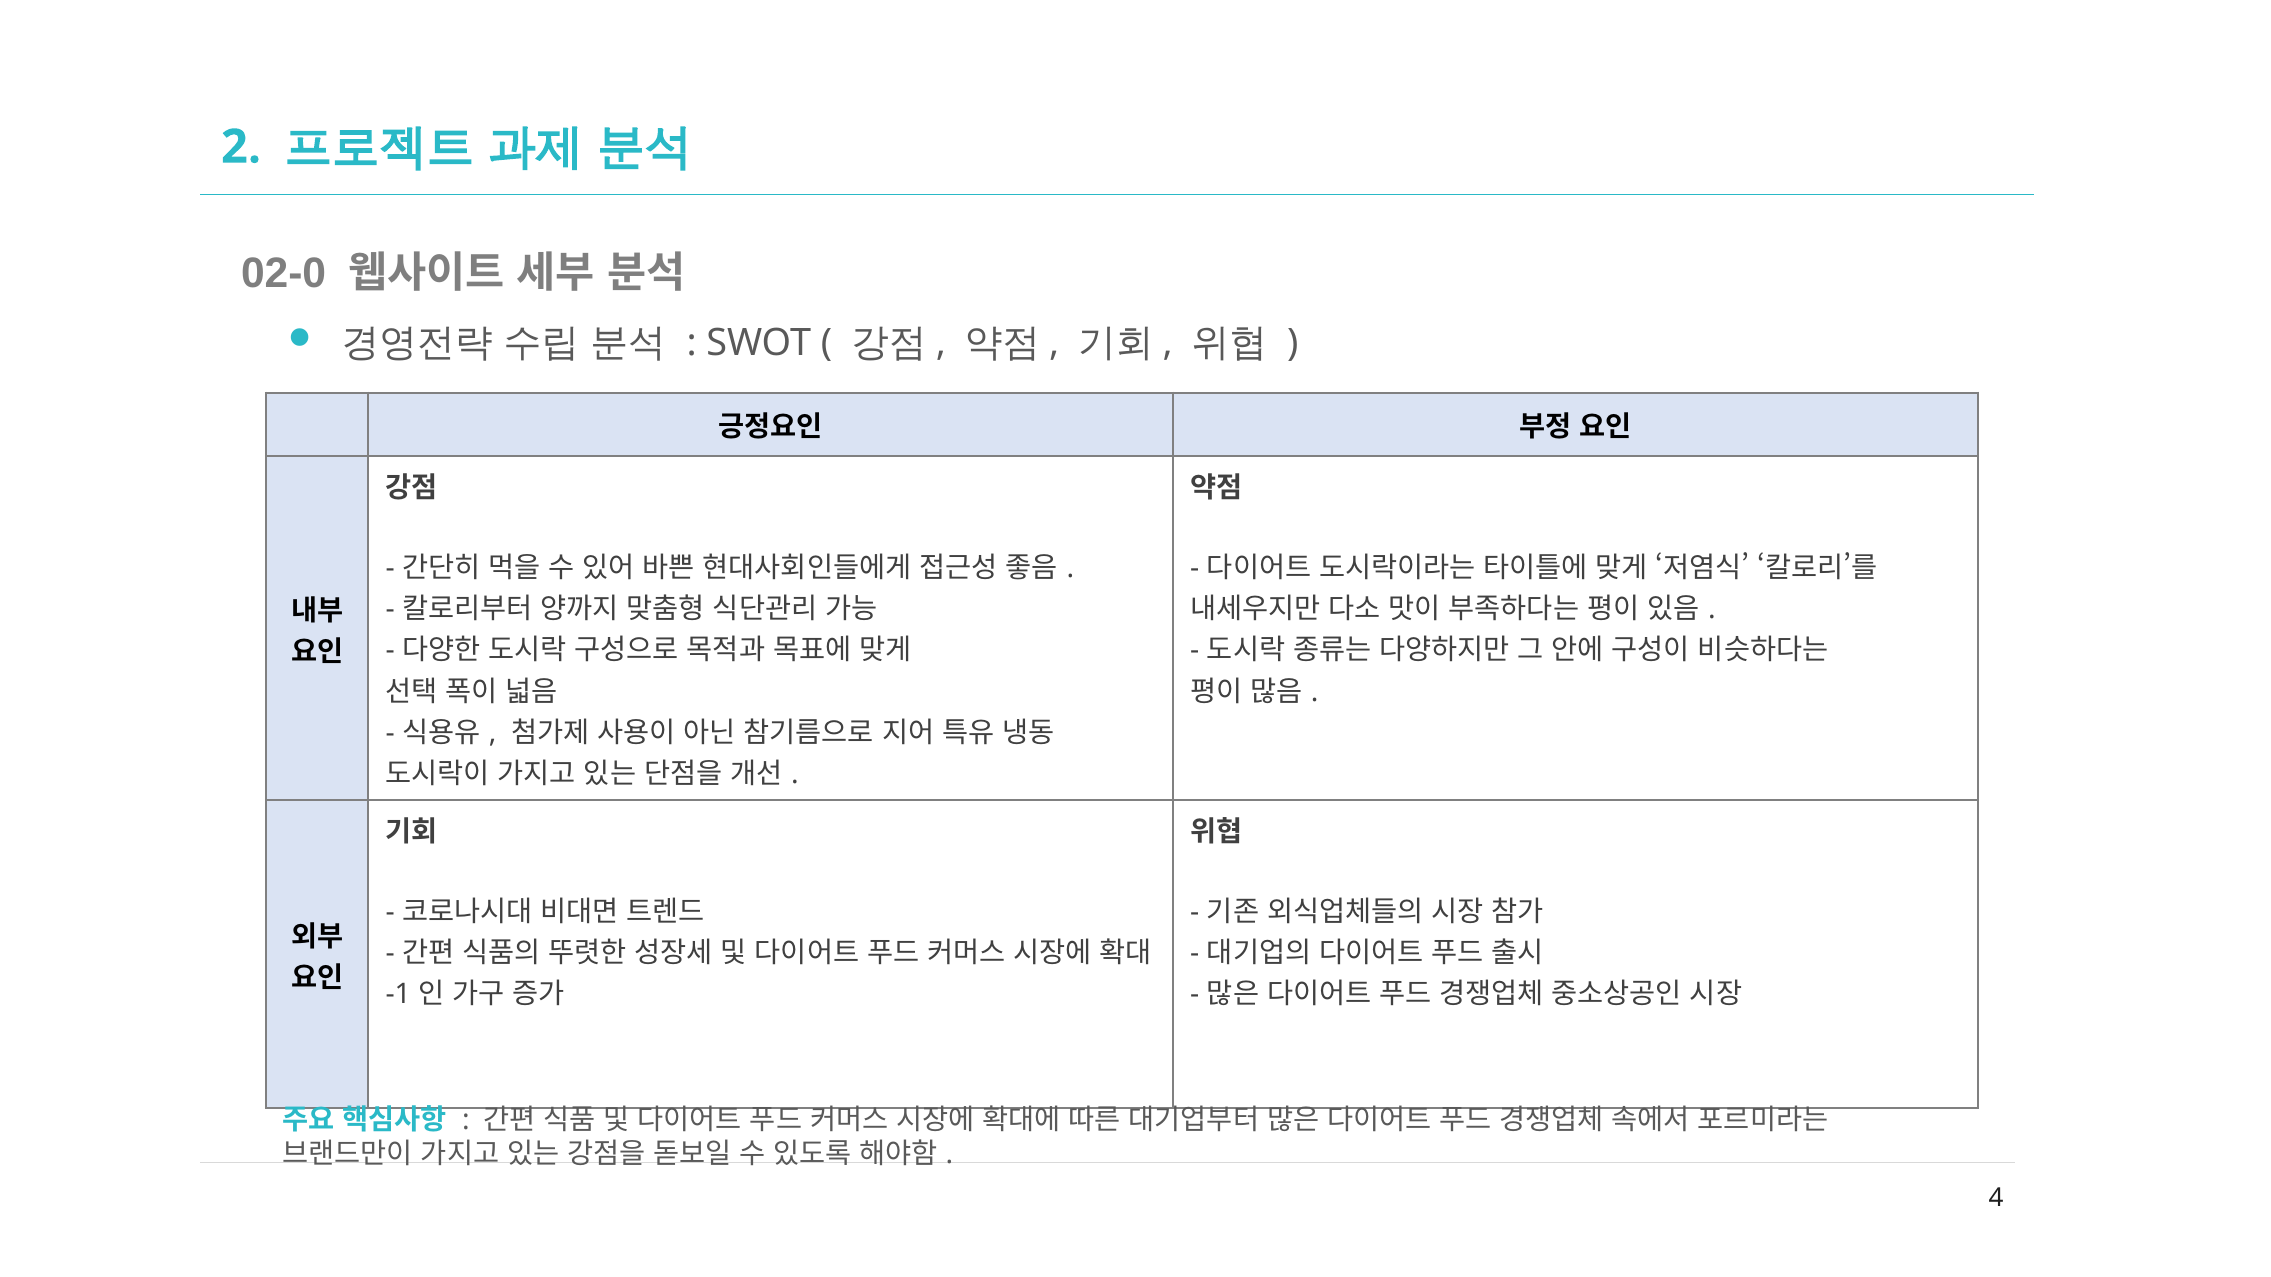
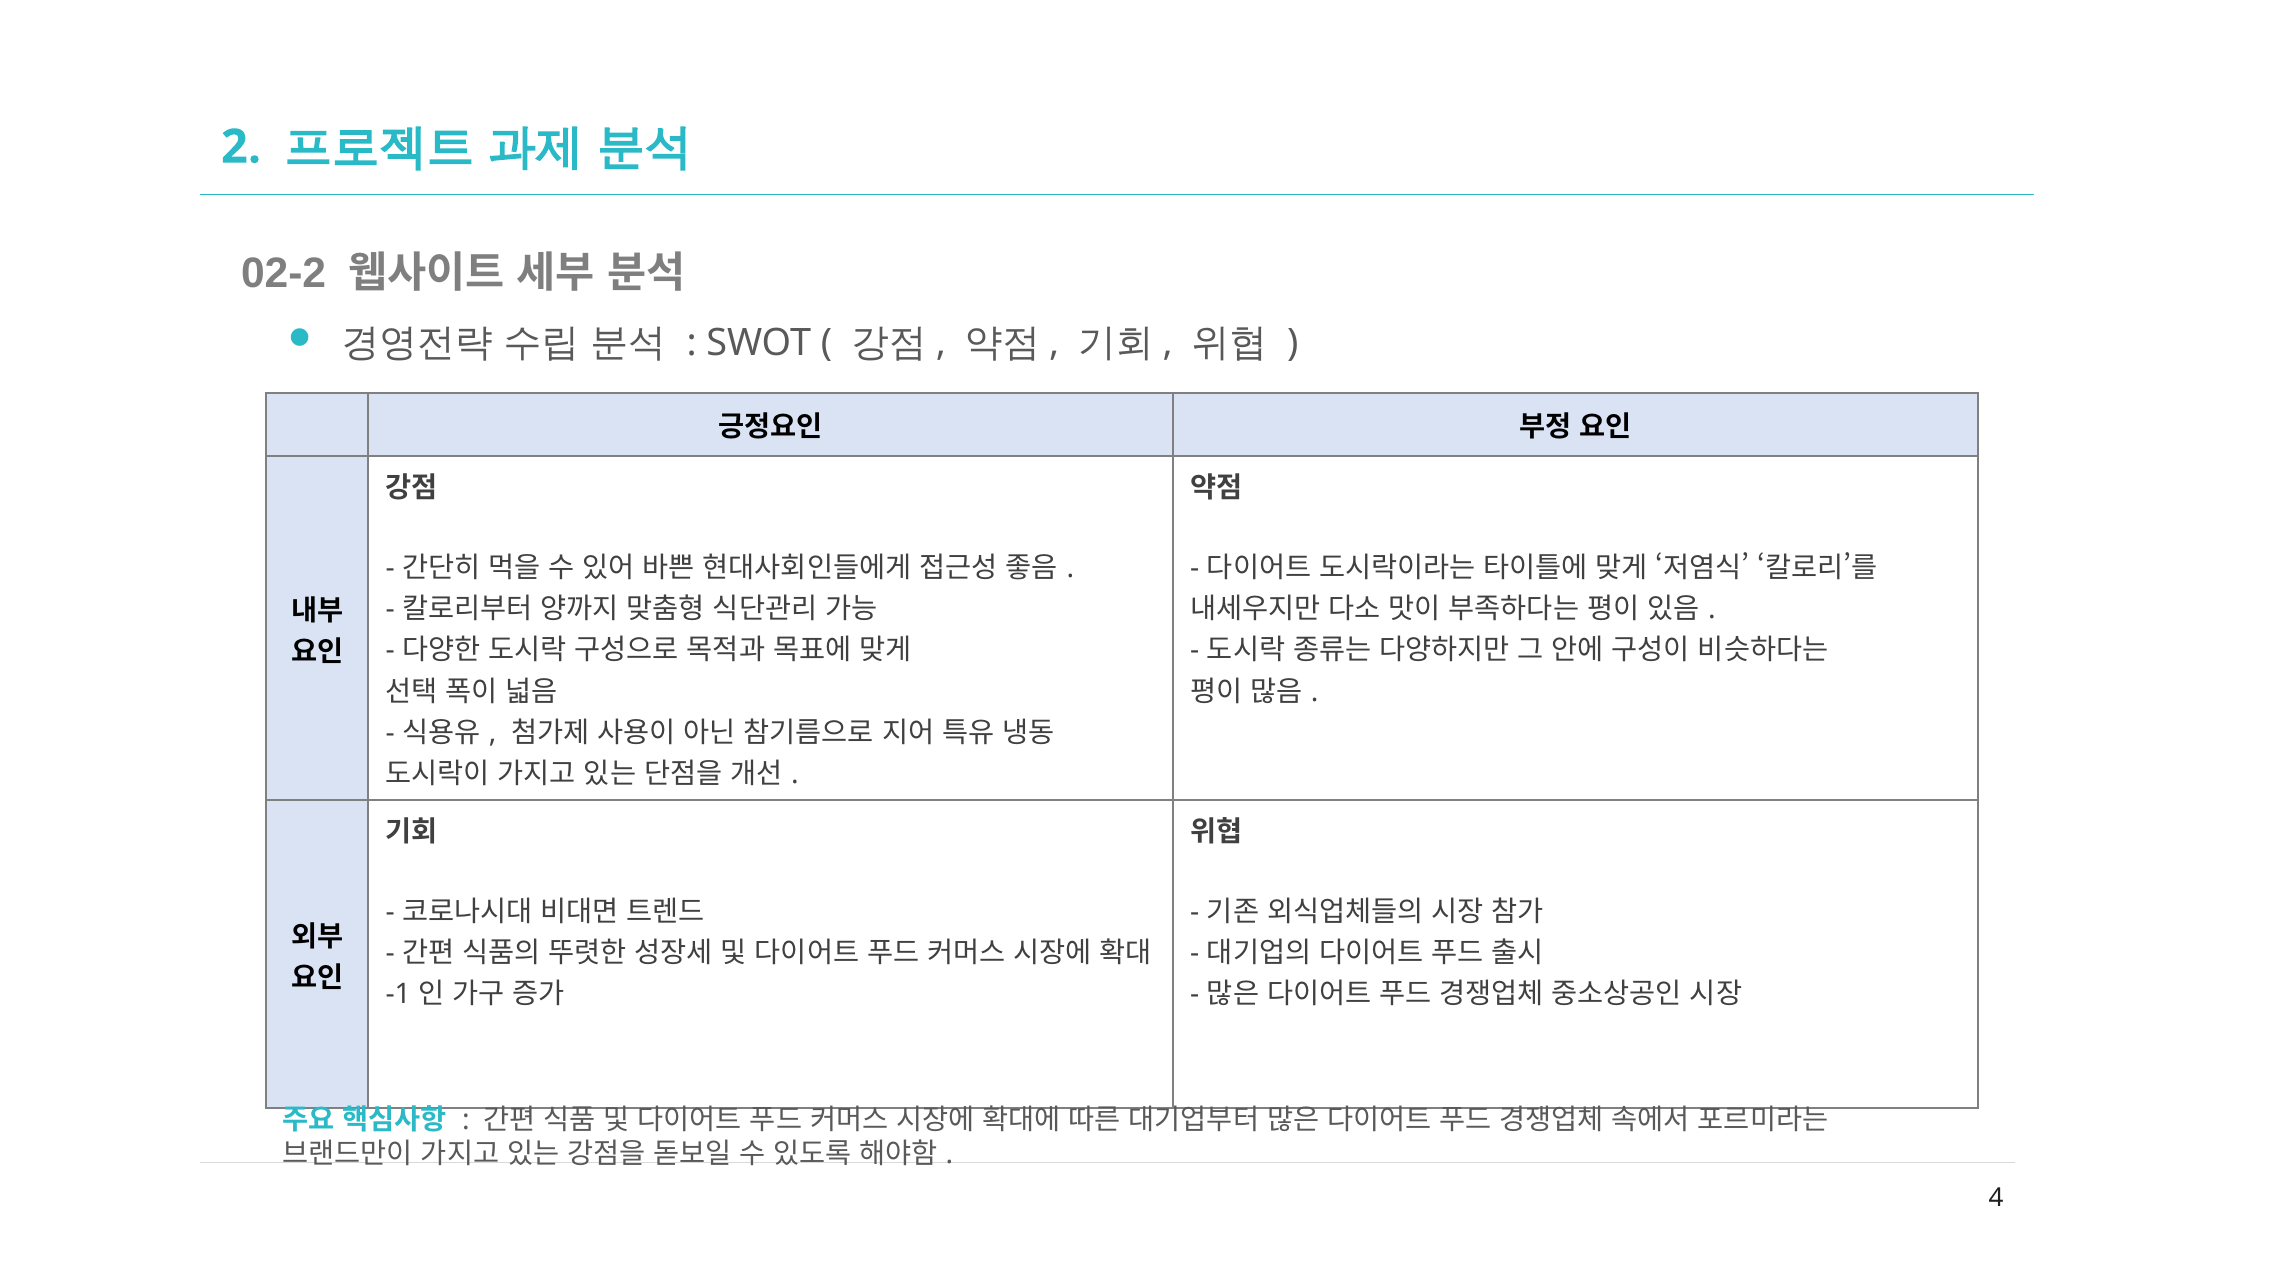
02-0: 02-0 -> 02-2 (284, 273)
